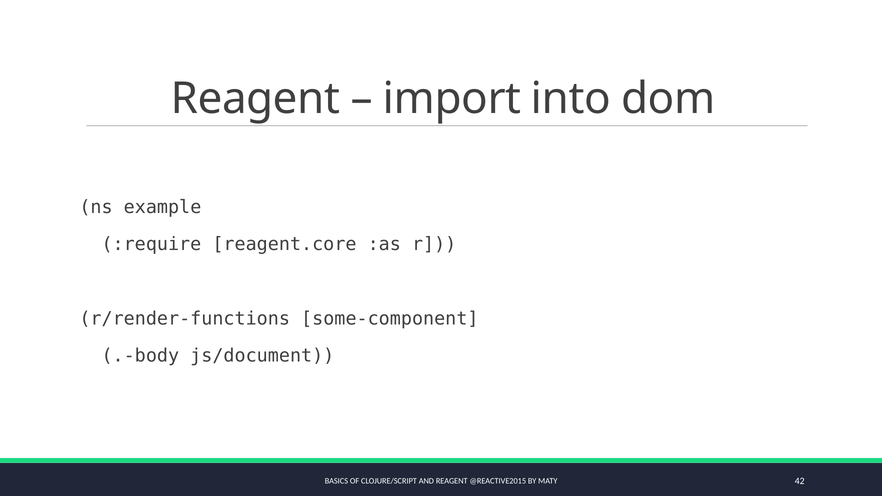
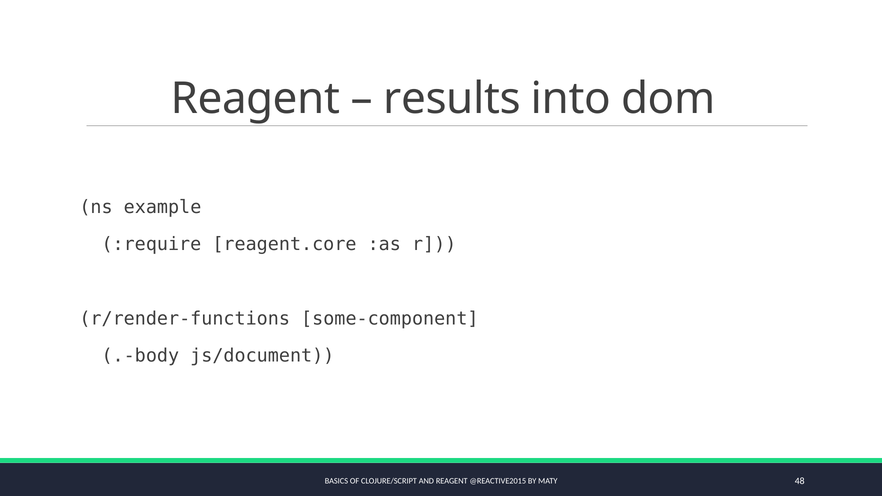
import: import -> results (452, 99)
42: 42 -> 48 (800, 481)
